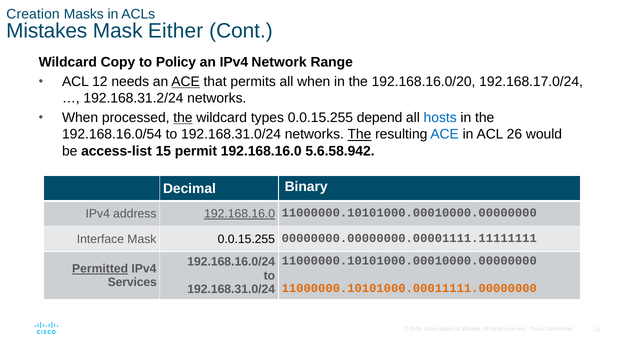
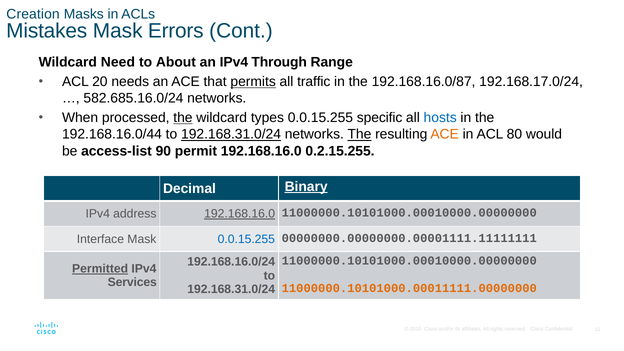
Either: Either -> Errors (176, 31)
Copy: Copy -> Need (118, 62)
Policy: Policy -> About (176, 62)
Network: Network -> Through (279, 62)
12: 12 -> 20 (100, 82)
ACE underline: present -> none (186, 82)
permits underline: none -> present (253, 82)
all when: when -> traffic (314, 82)
192.168.16.0/20: 192.168.16.0/20 -> 192.168.16.0/87 (424, 82)
192.168.31.2/24: 192.168.31.2/24 -> 582.685.16.0/24 (133, 98)
depend: depend -> specific (380, 118)
192.168.16.0/54: 192.168.16.0/54 -> 192.168.16.0/44 (112, 134)
192.168.31.0/24 underline: none -> present (231, 134)
ACE colour: blue -> orange (445, 134)
26: 26 -> 80 (514, 134)
15: 15 -> 90 (163, 151)
5.6.58.942: 5.6.58.942 -> 0.2.15.255 (340, 151)
Binary underline: none -> present (306, 187)
0.0.15.255 colour: black -> blue (246, 239)
